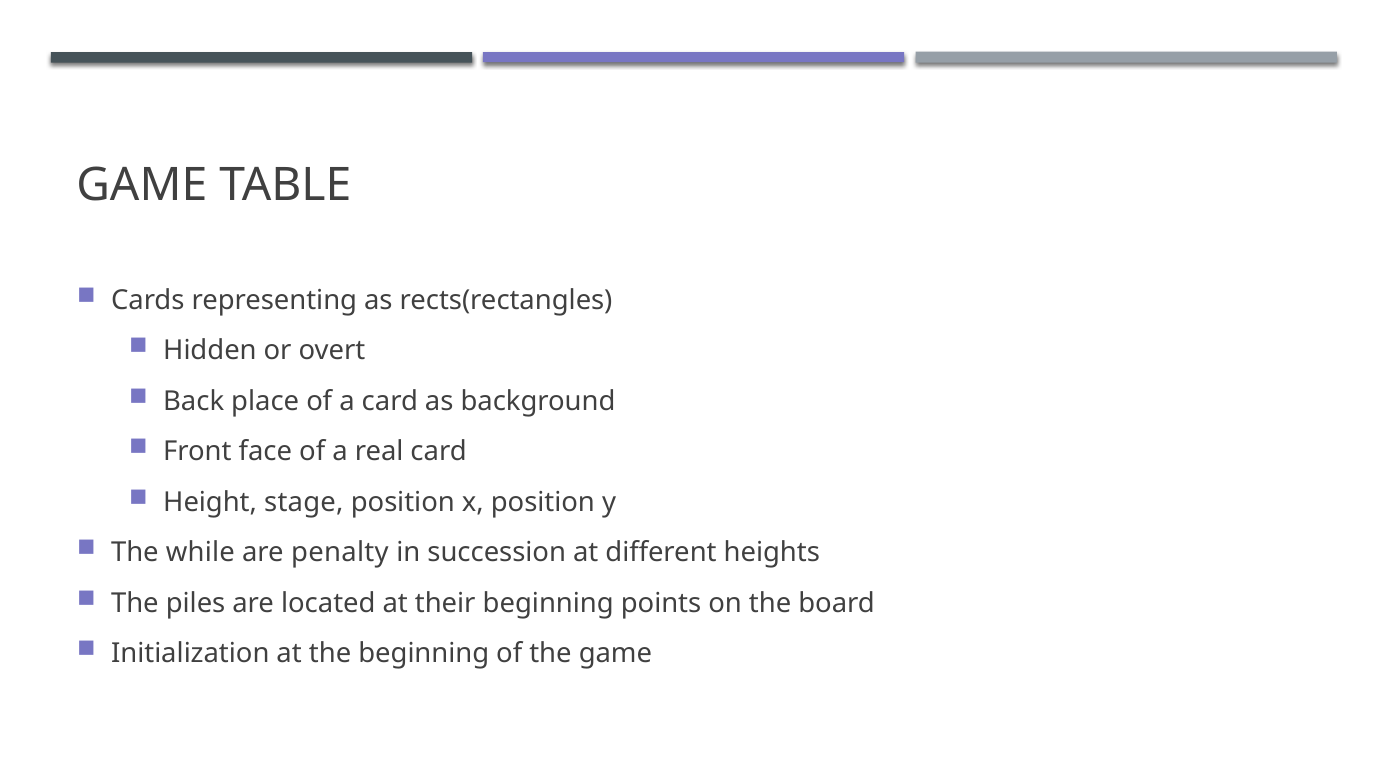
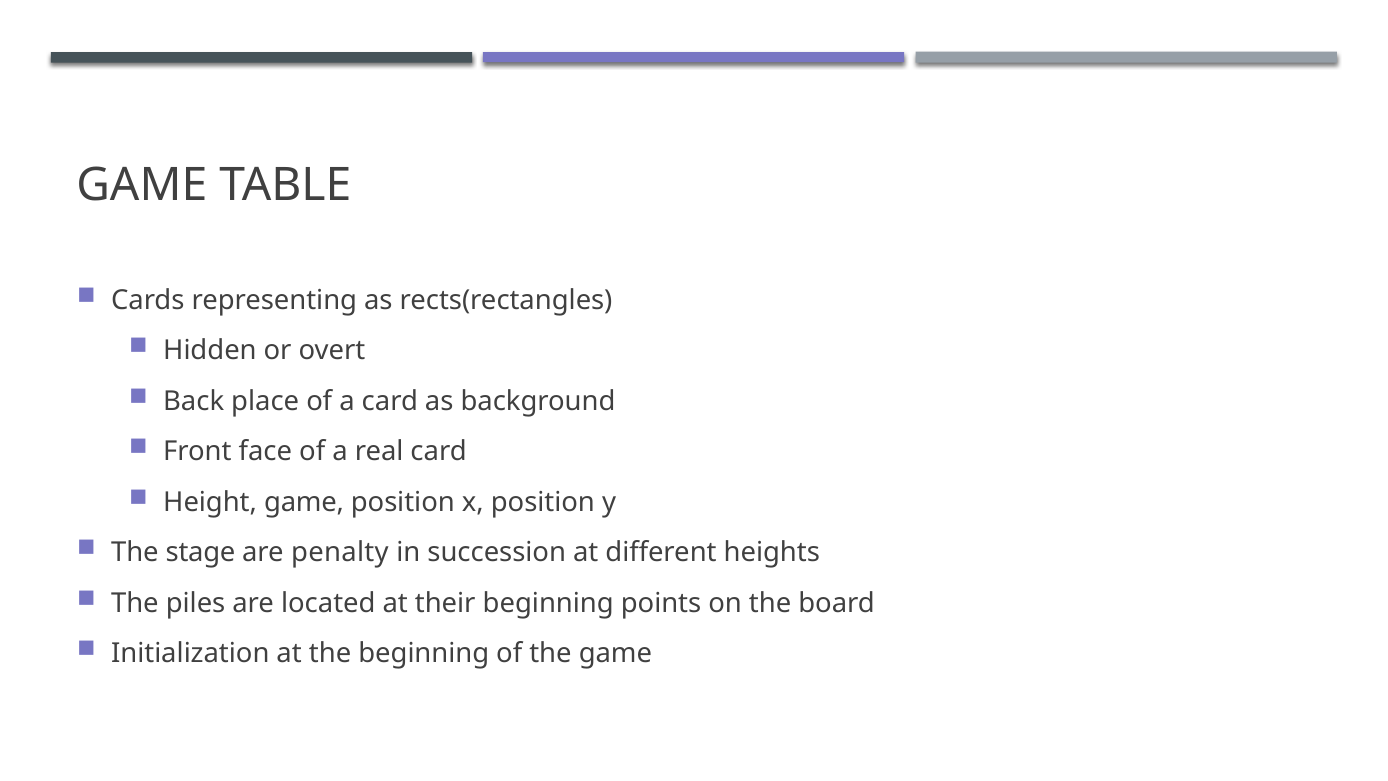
Height stage: stage -> game (304, 502)
while: while -> stage (201, 552)
